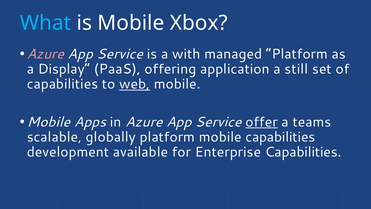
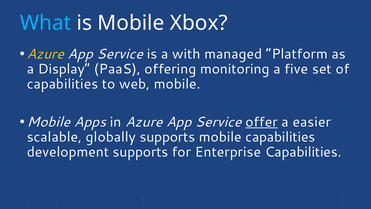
Azure colour: pink -> yellow (45, 54)
application: application -> monitoring (235, 69)
still: still -> five (296, 69)
web underline: present -> none (135, 84)
teams: teams -> easier (312, 122)
globally platform: platform -> supports (167, 137)
development available: available -> supports (141, 152)
